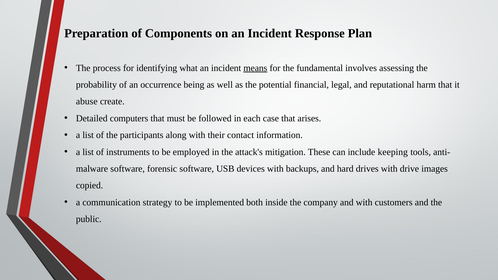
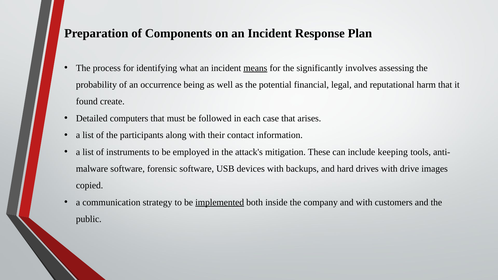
fundamental: fundamental -> significantly (320, 68)
abuse: abuse -> found (87, 102)
implemented underline: none -> present (220, 202)
